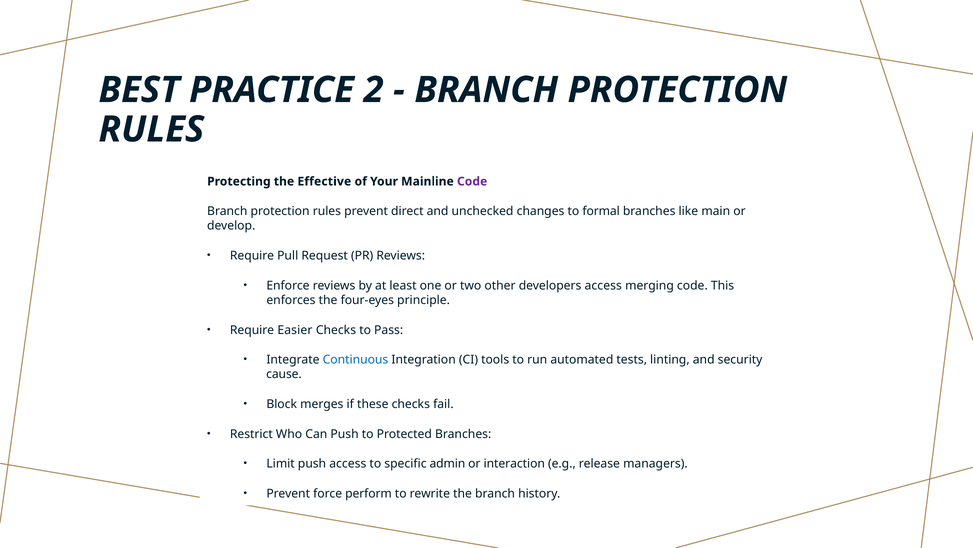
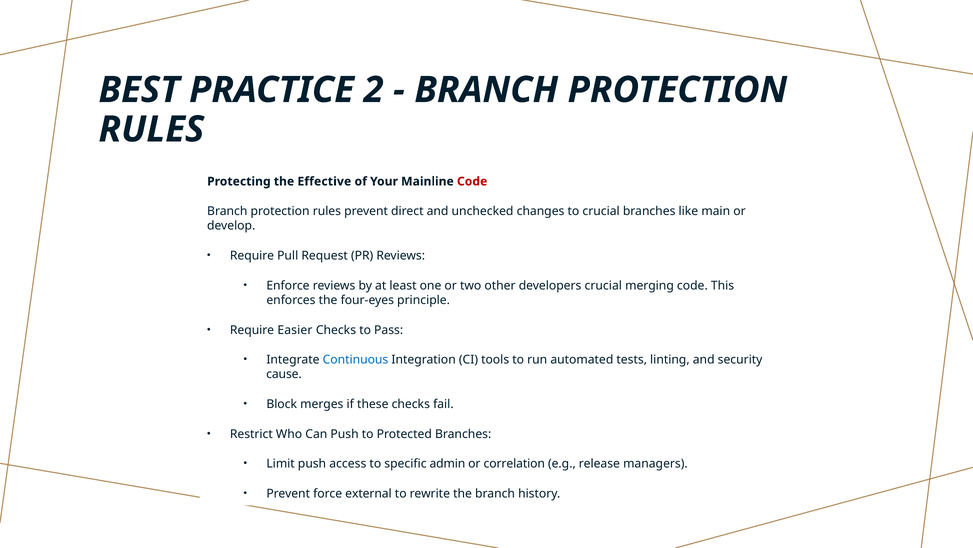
Code colour: purple -> red (472, 181)
to formal: formal -> crucial (601, 211)
developers access: access -> crucial (603, 285)
interaction: interaction -> correlation (514, 463)
perform: perform -> external (368, 493)
